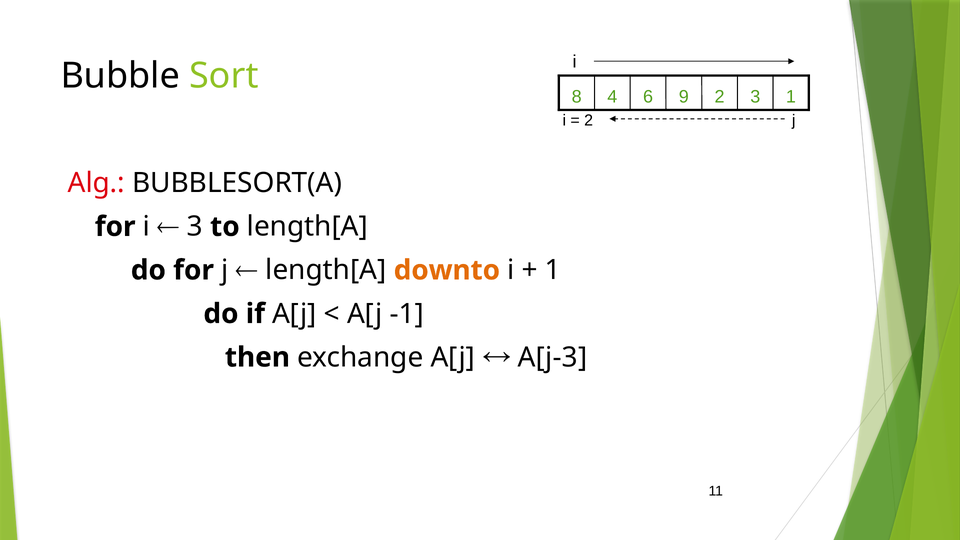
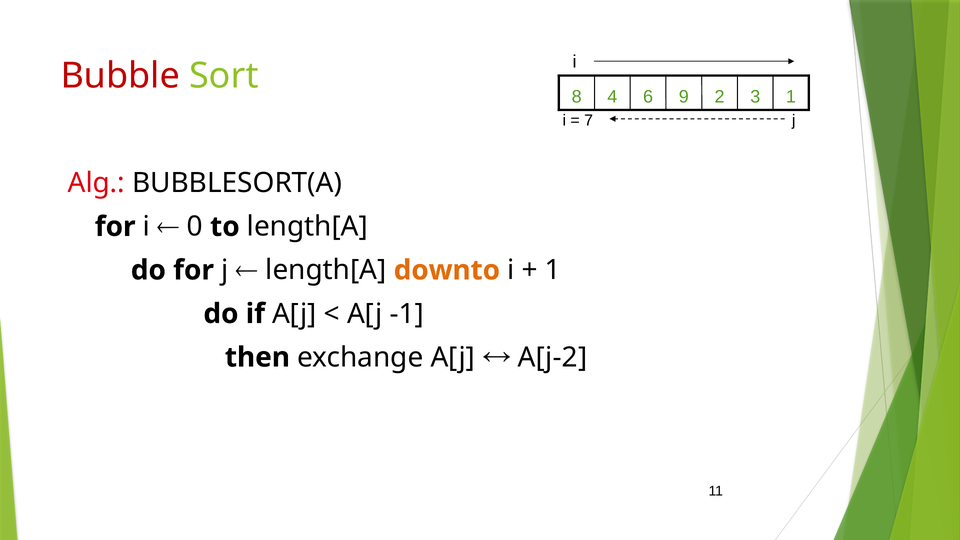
Bubble colour: black -> red (120, 76)
2: 2 -> 7 (589, 121)
3: 3 -> 0 (195, 227)
A[j-3: A[j-3 -> A[j-2 (553, 357)
